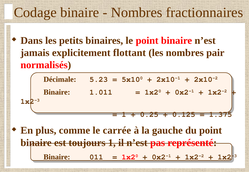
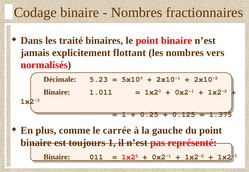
petits: petits -> traité (71, 41)
pair: pair -> vers (215, 53)
